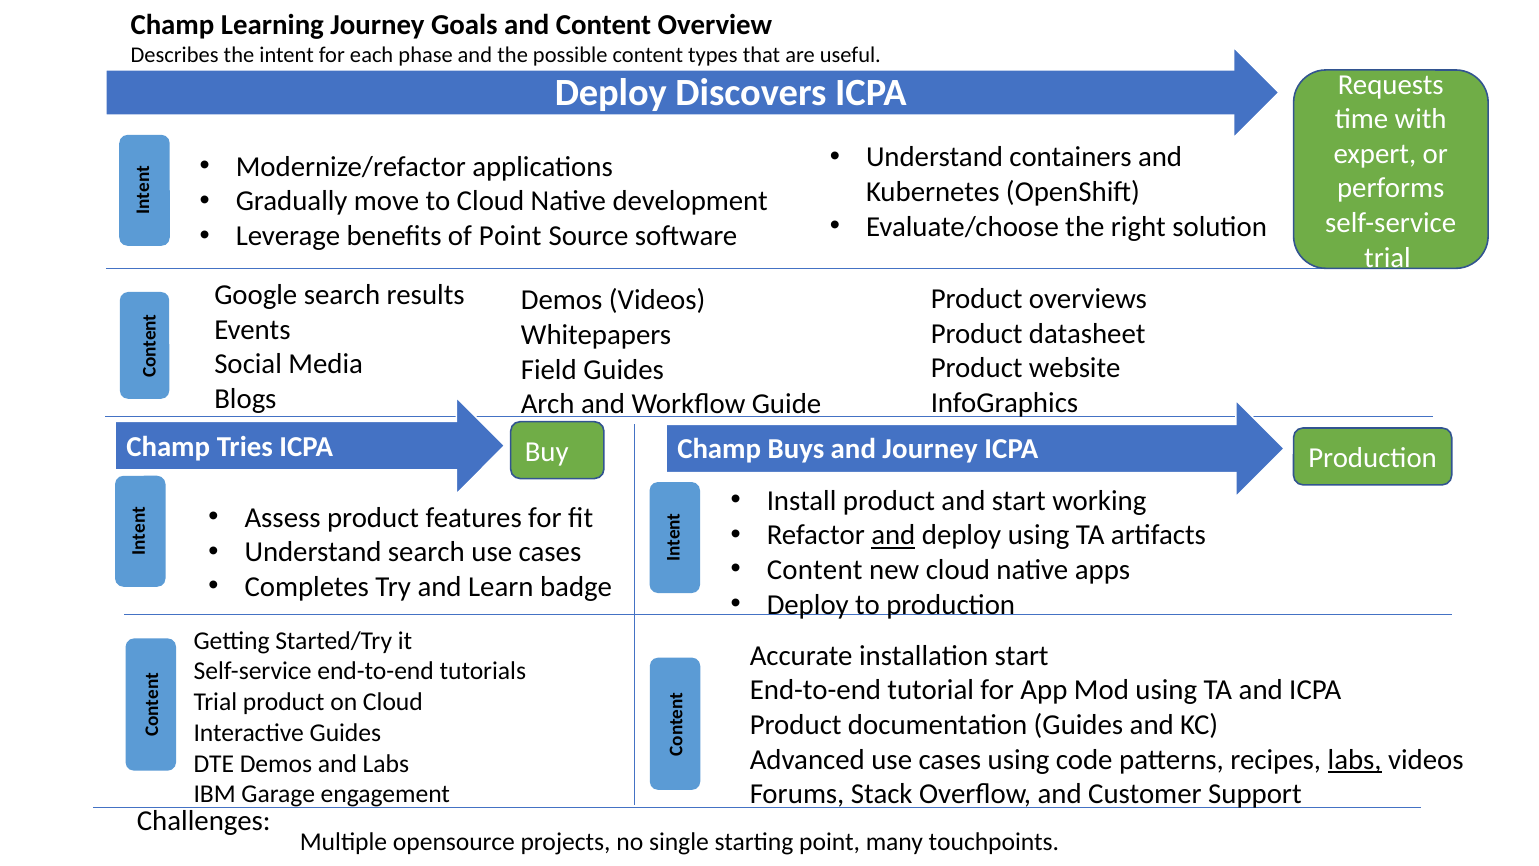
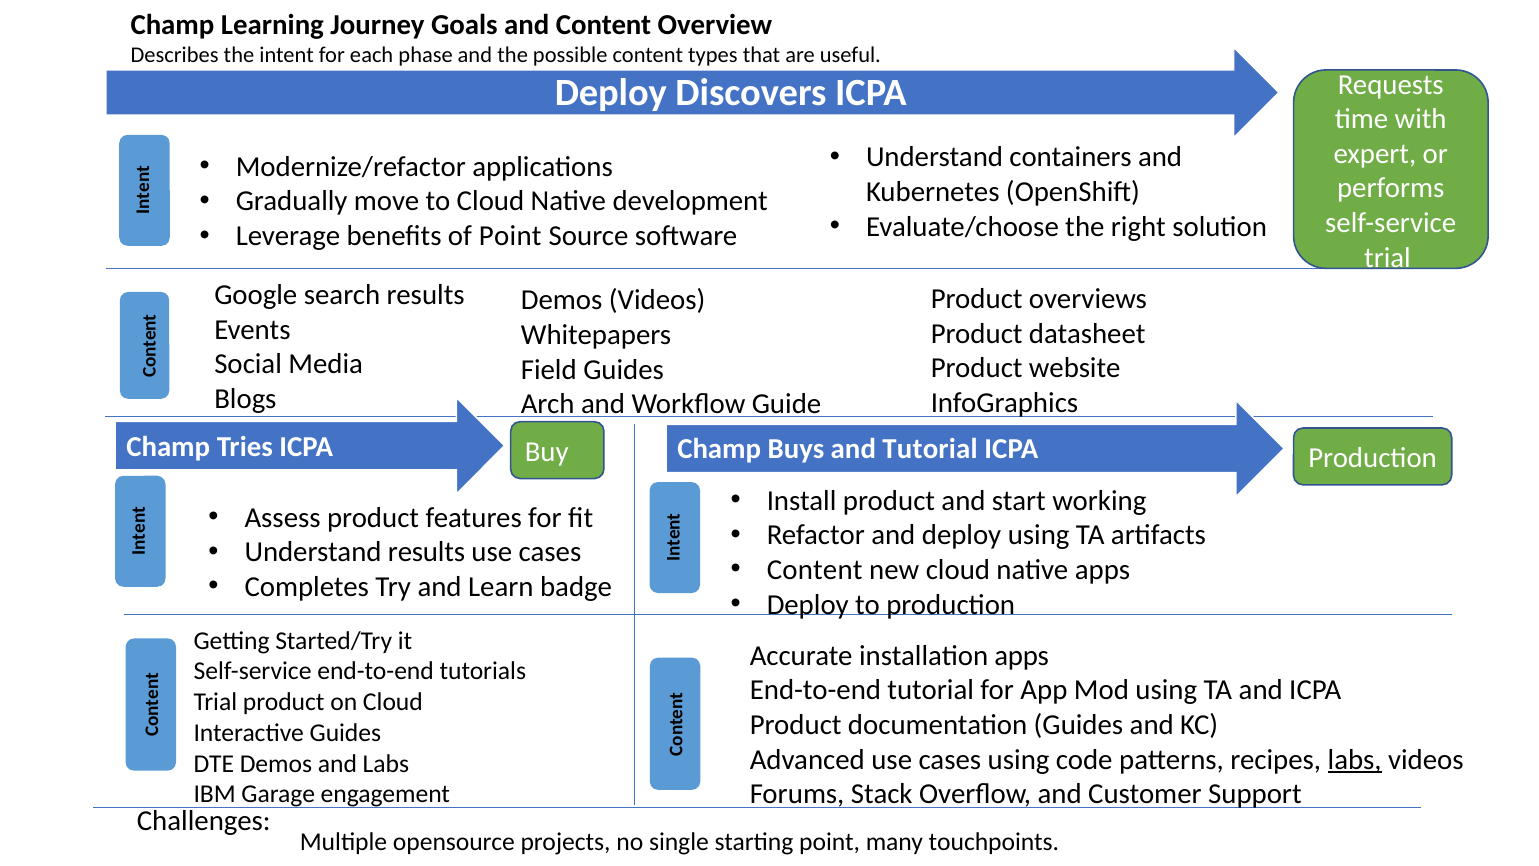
and Journey: Journey -> Tutorial (930, 449)
and underline: present -> none (893, 535)
Understand search: search -> results (426, 552)
installation start: start -> apps (1022, 655)
